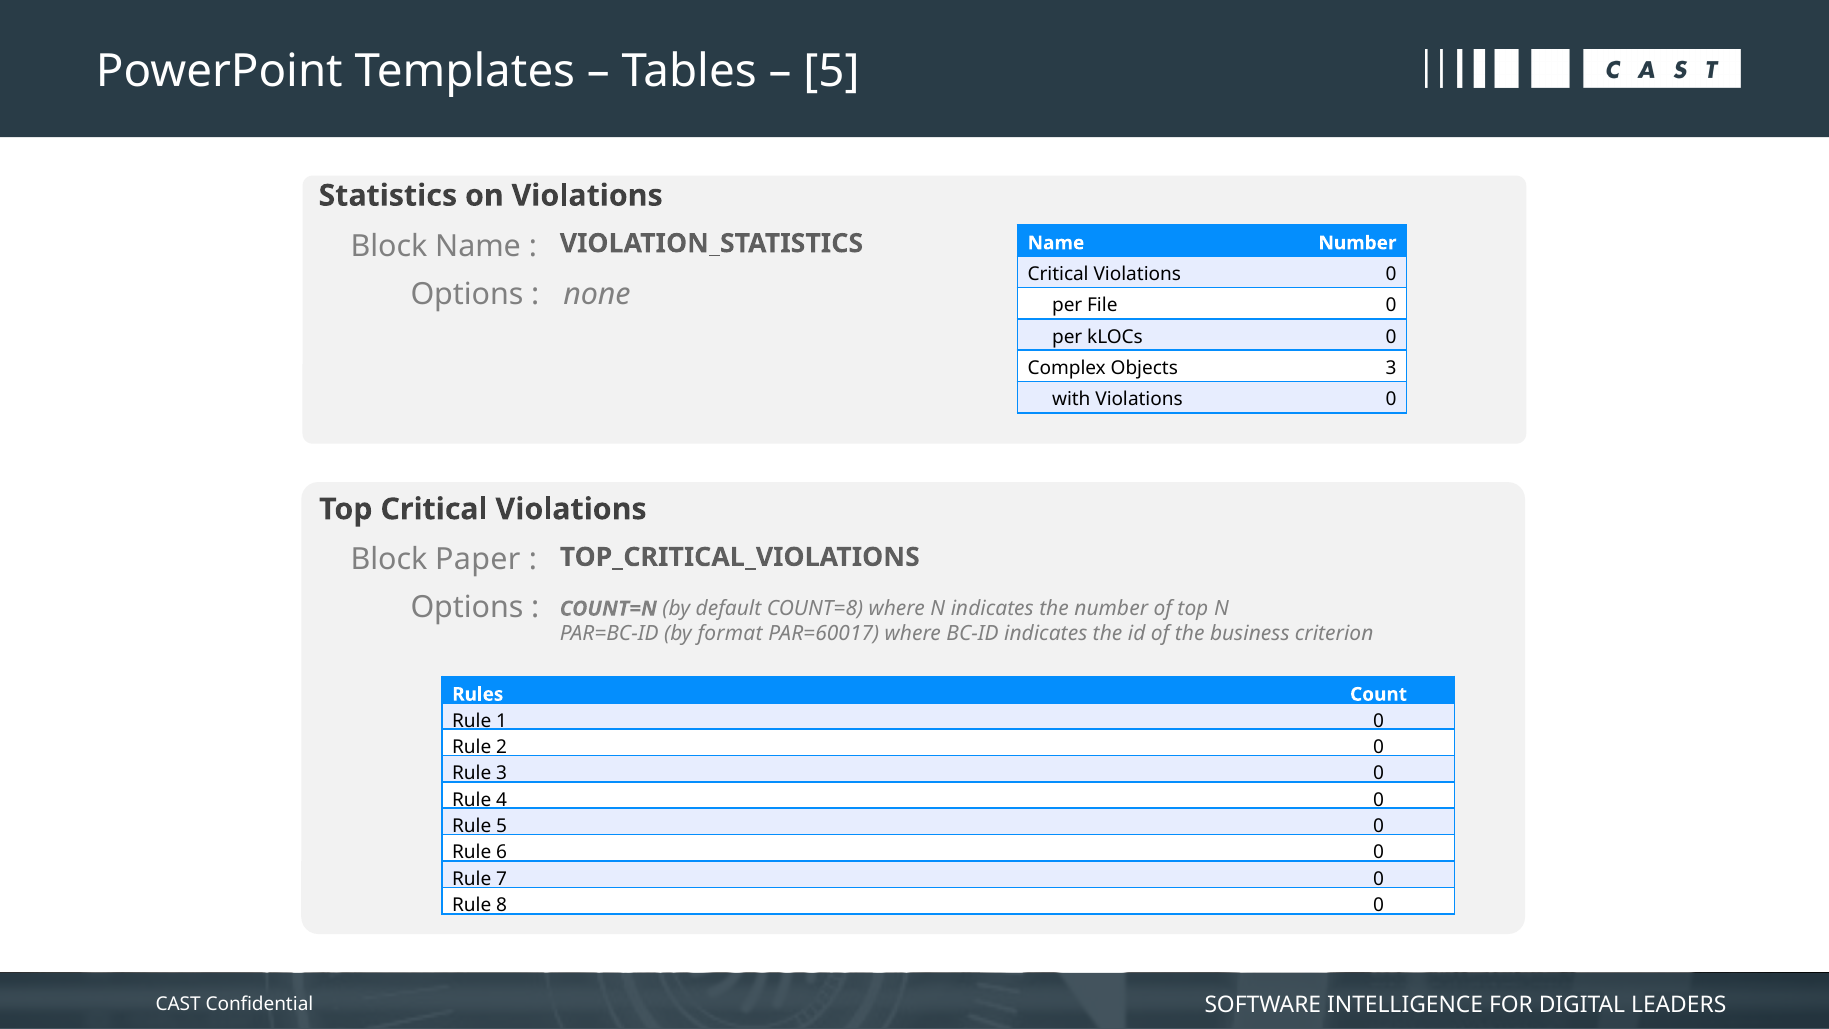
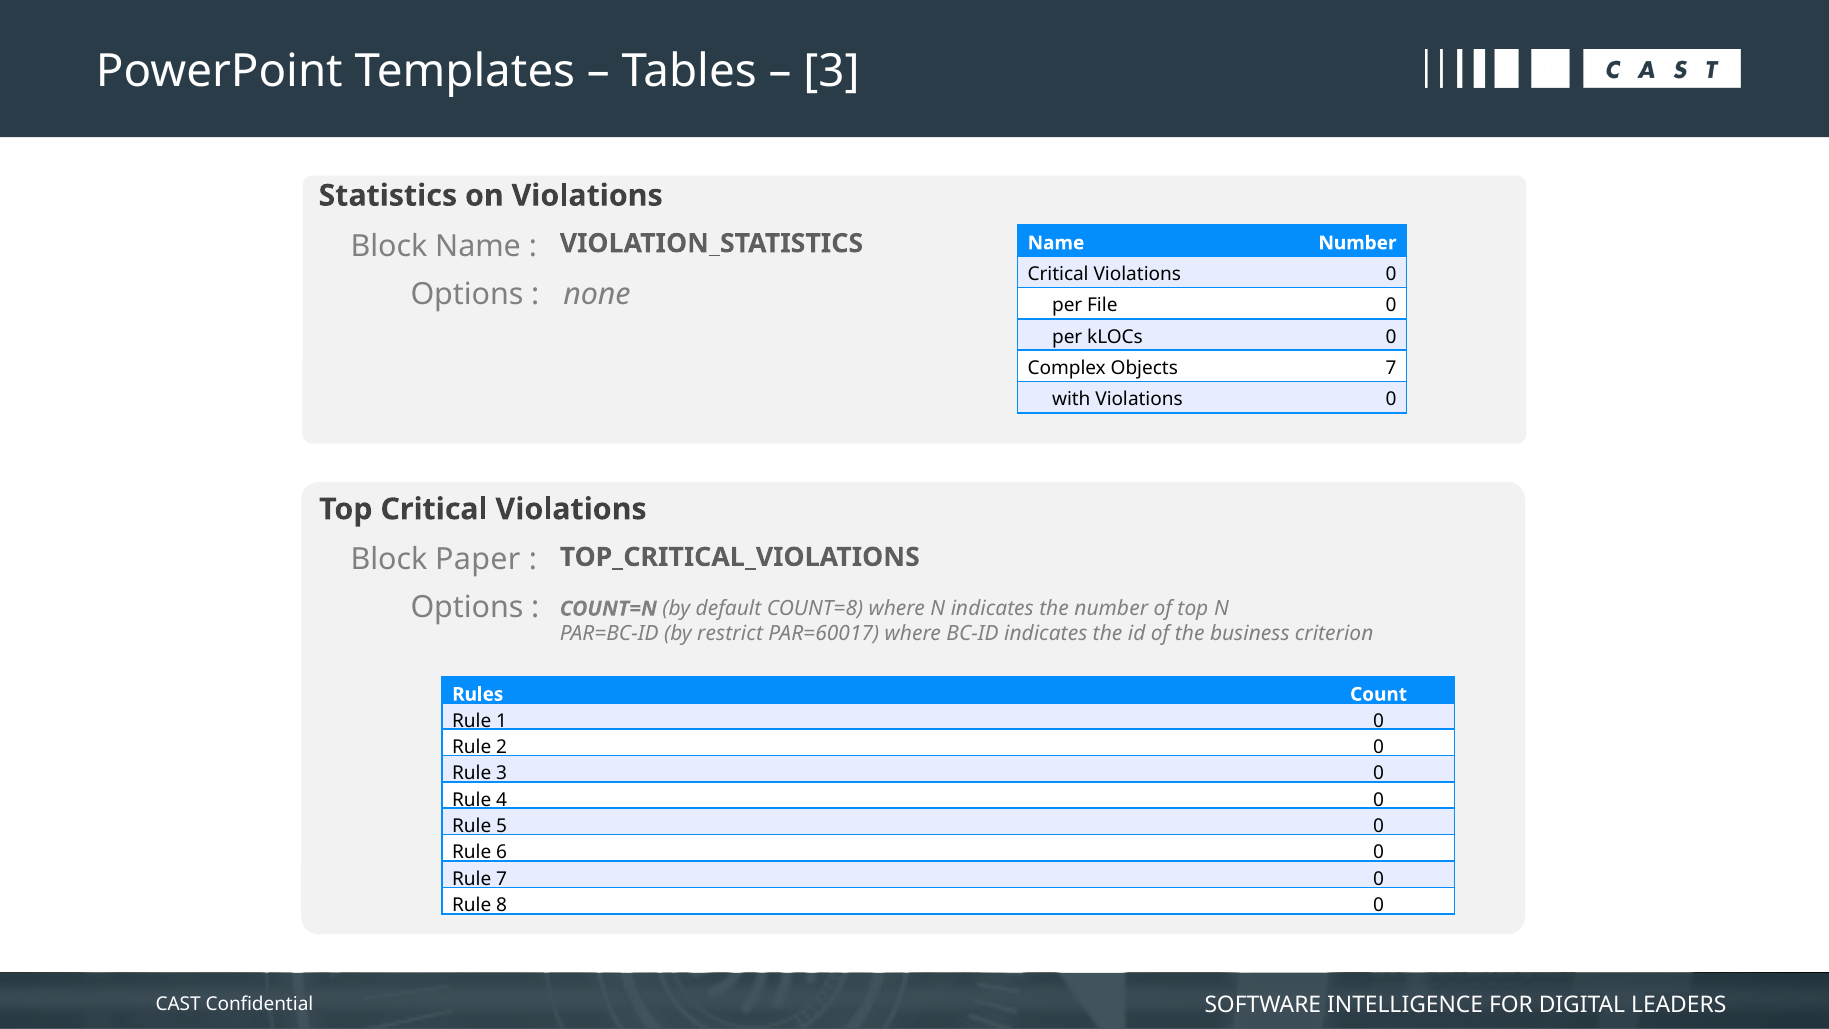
5: 5 -> 3 (832, 71)
Objects 3: 3 -> 7 (1391, 368)
format: format -> restrict (730, 634)
